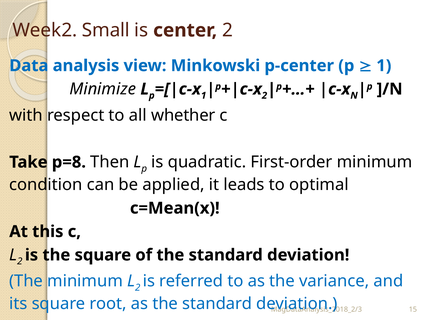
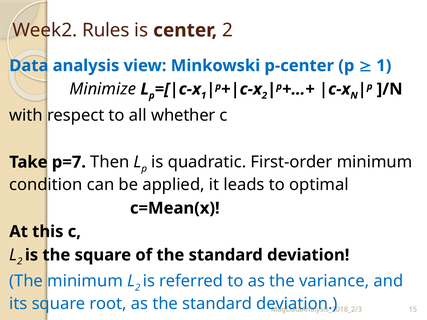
Small: Small -> Rules (106, 30)
p=8: p=8 -> p=7 (69, 162)
